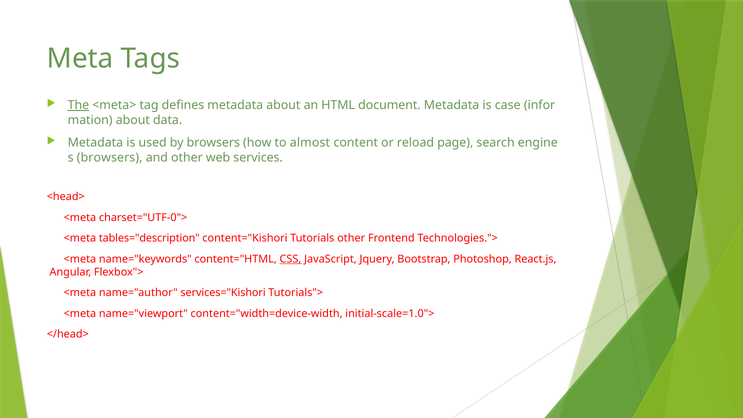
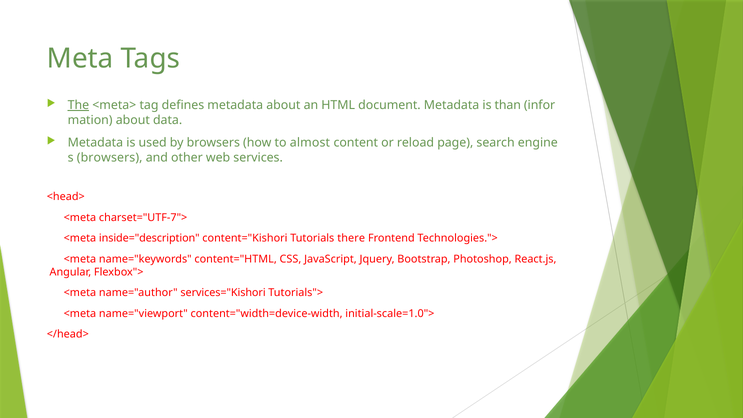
case: case -> than (508, 105)
charset="UTF-0">: charset="UTF-0"> -> charset="UTF-7"> (143, 217)
tables="description: tables="description -> inside="description (149, 238)
Tutorials other: other -> there (351, 238)
CSS underline: present -> none (290, 259)
